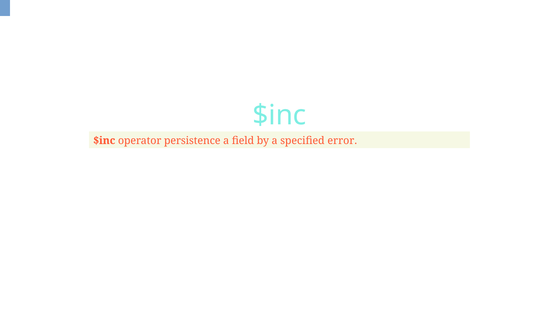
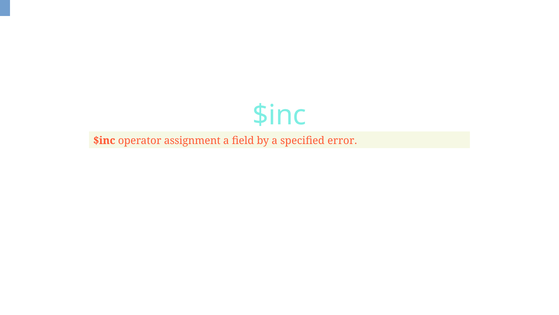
persistence: persistence -> assignment (192, 140)
